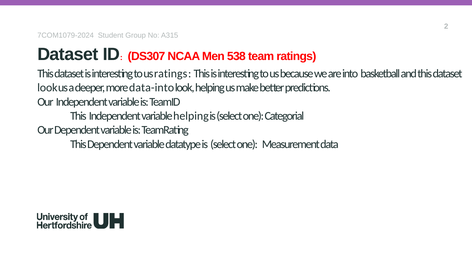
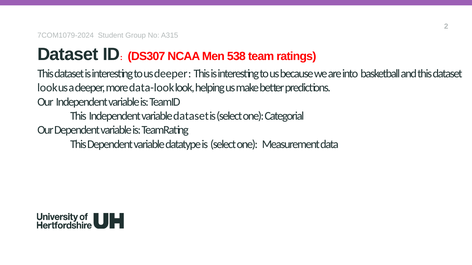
us ratings: ratings -> deeper (171, 74)
data-into: data-into -> data-look (152, 88)
variable helping: helping -> dataset (191, 116)
